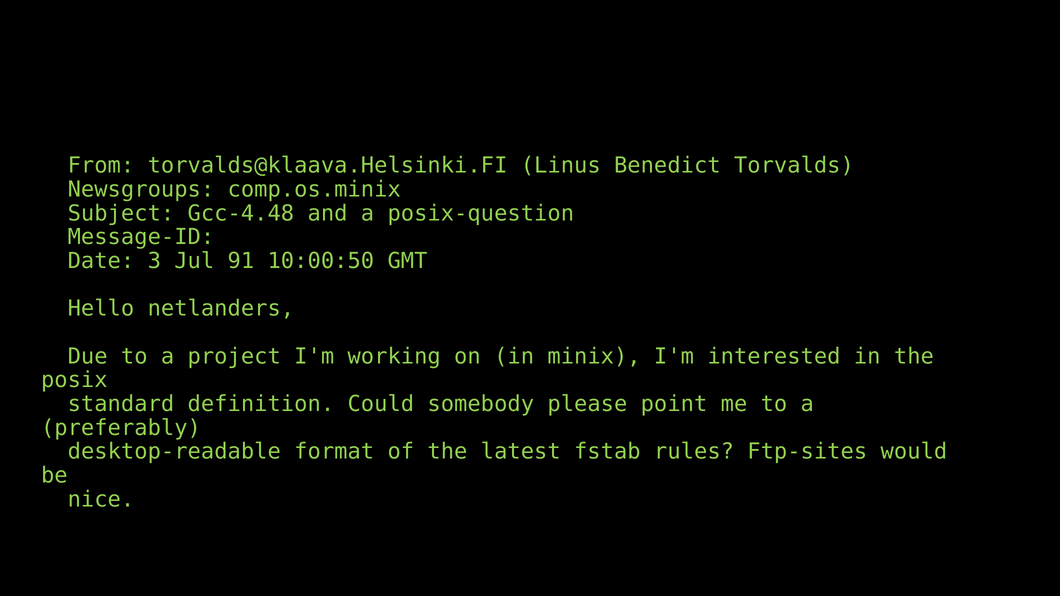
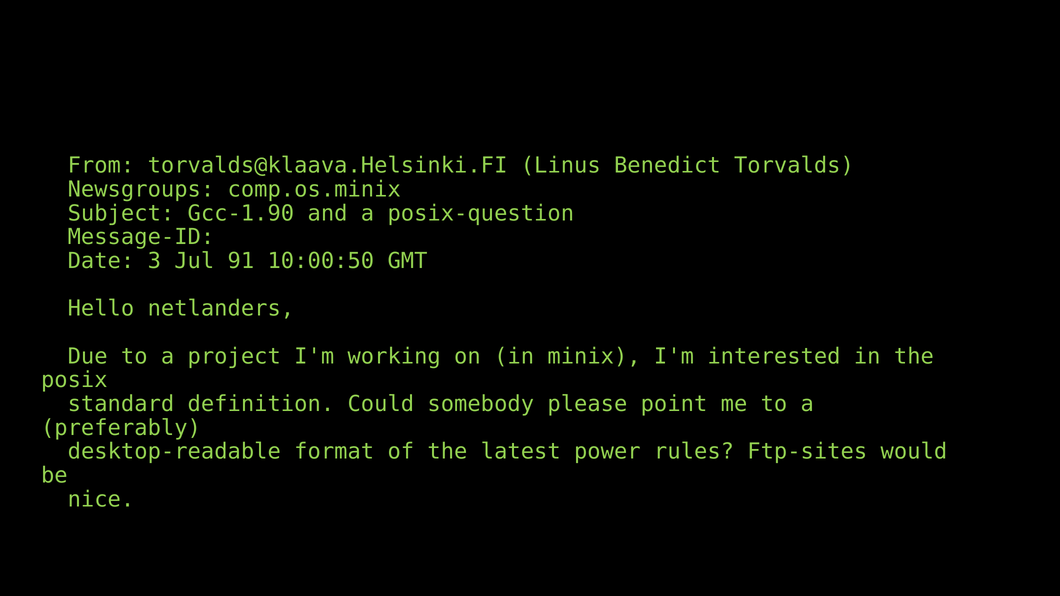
Gcc-4.48: Gcc-4.48 -> Gcc-1.90 (241, 213)
fstab: fstab -> power (607, 452)
